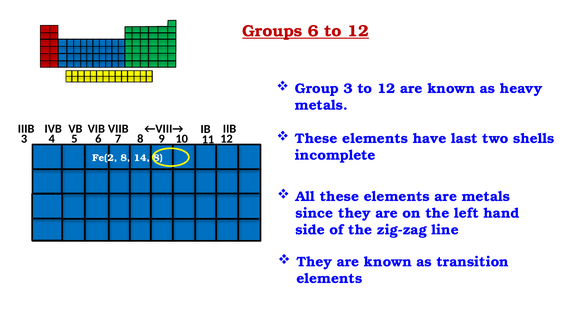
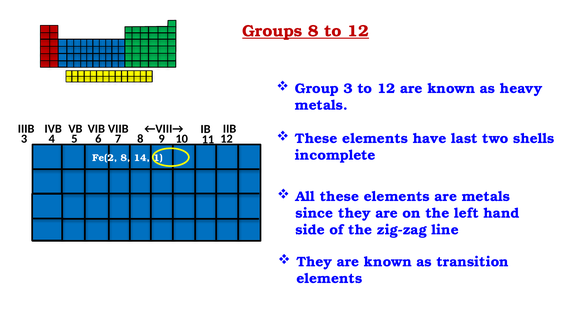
Groups 6: 6 -> 8 (313, 31)
14 8: 8 -> 1 (158, 158)
